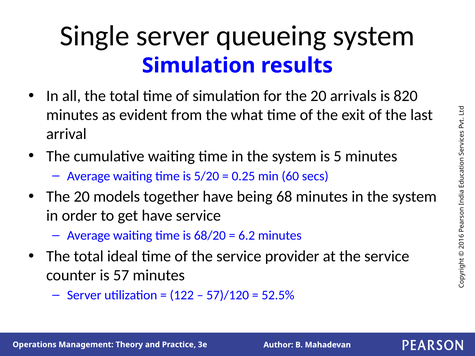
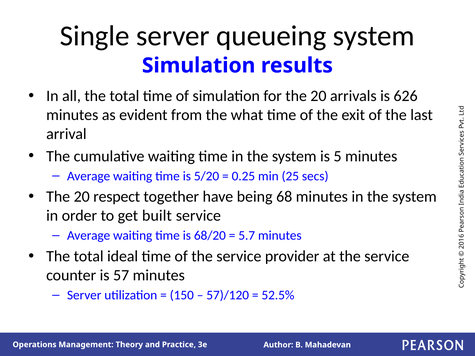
820: 820 -> 626 (406, 96)
60: 60 -> 25 (290, 176)
models: models -> respect (117, 197)
get have: have -> built (157, 216)
6.2: 6.2 -> 5.7 (247, 236)
122: 122 -> 150 (182, 295)
